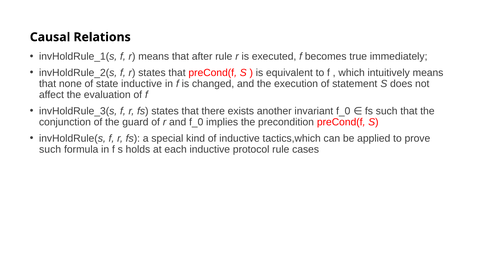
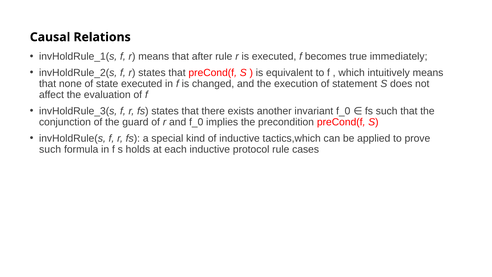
state inductive: inductive -> executed (142, 84)
